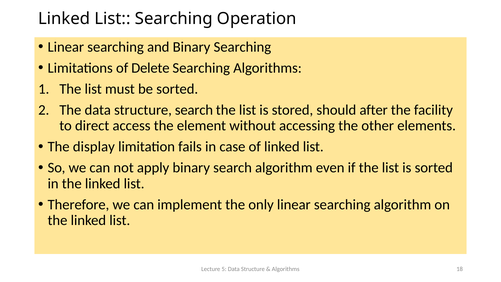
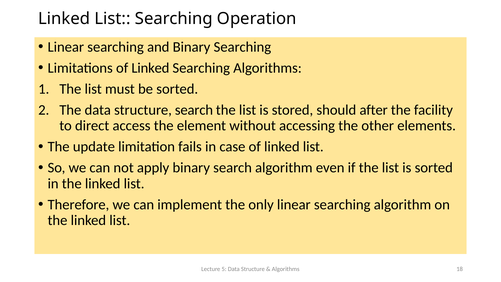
Limitations of Delete: Delete -> Linked (150, 68)
display: display -> update (94, 147)
